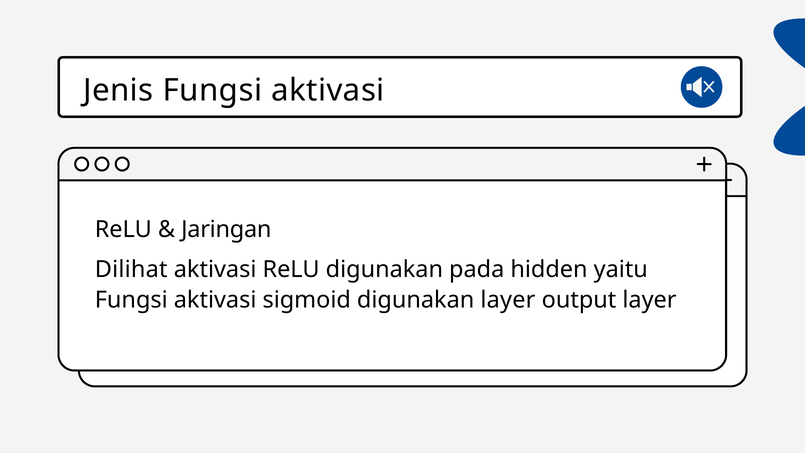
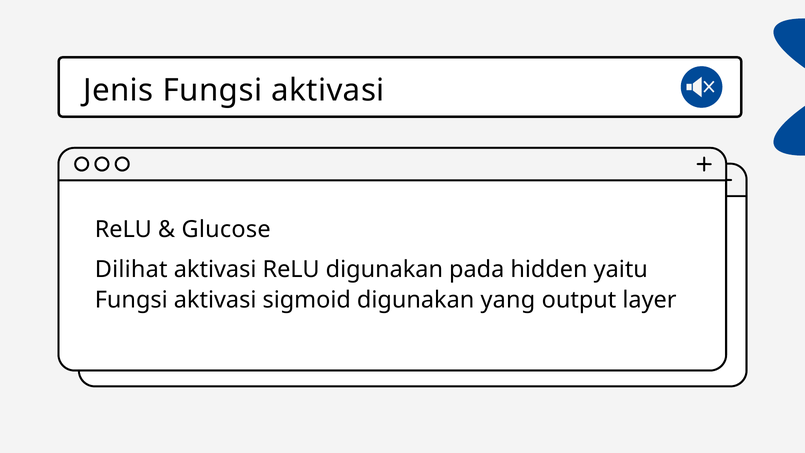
Jaringan: Jaringan -> Glucose (226, 229)
digunakan layer: layer -> yang (508, 300)
